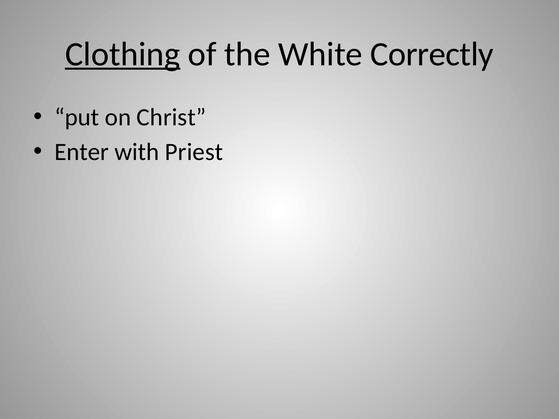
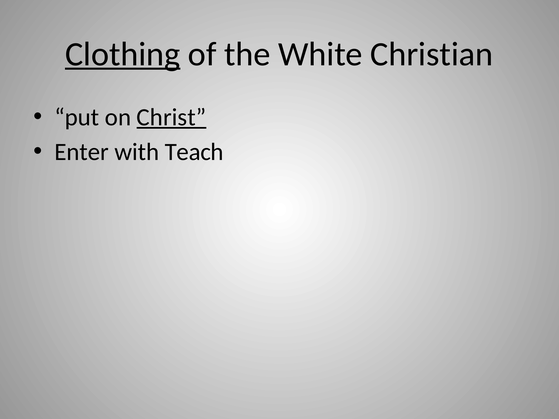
Correctly: Correctly -> Christian (432, 54)
Christ underline: none -> present (171, 117)
Priest: Priest -> Teach (194, 152)
